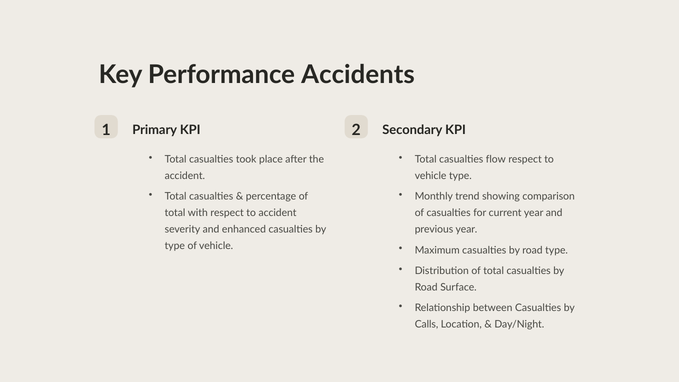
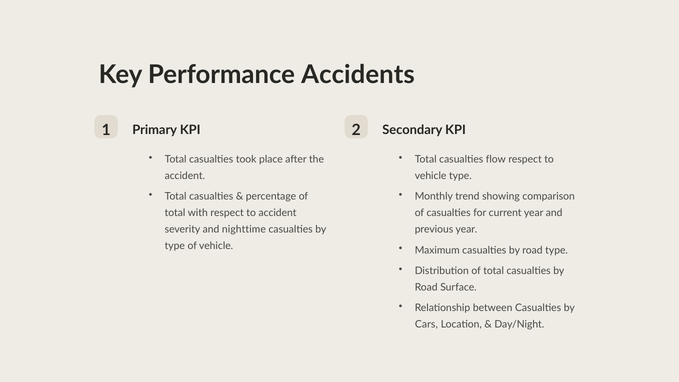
enhanced: enhanced -> nighttime (244, 230)
Calls: Calls -> Cars (426, 324)
